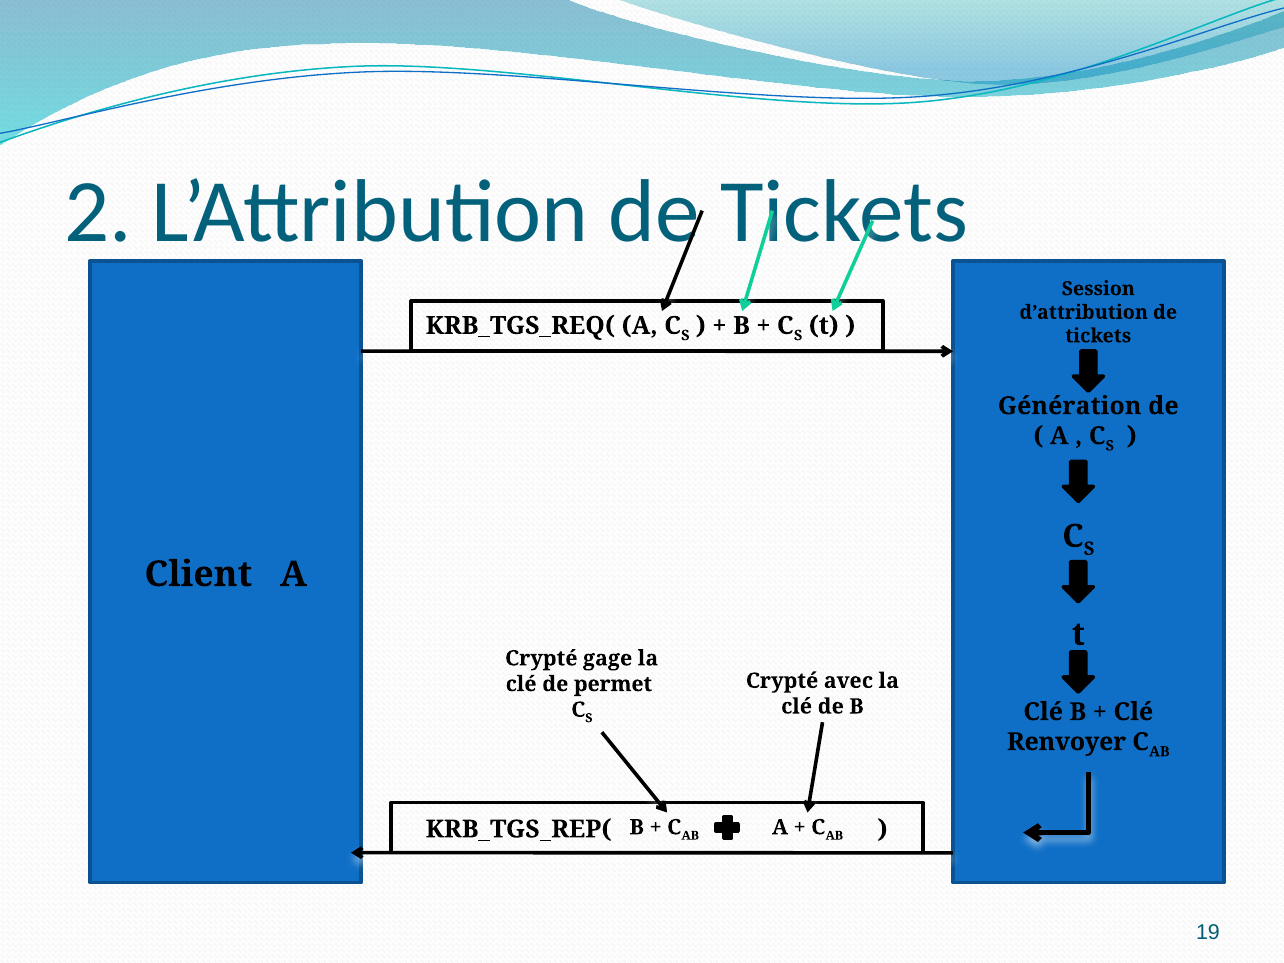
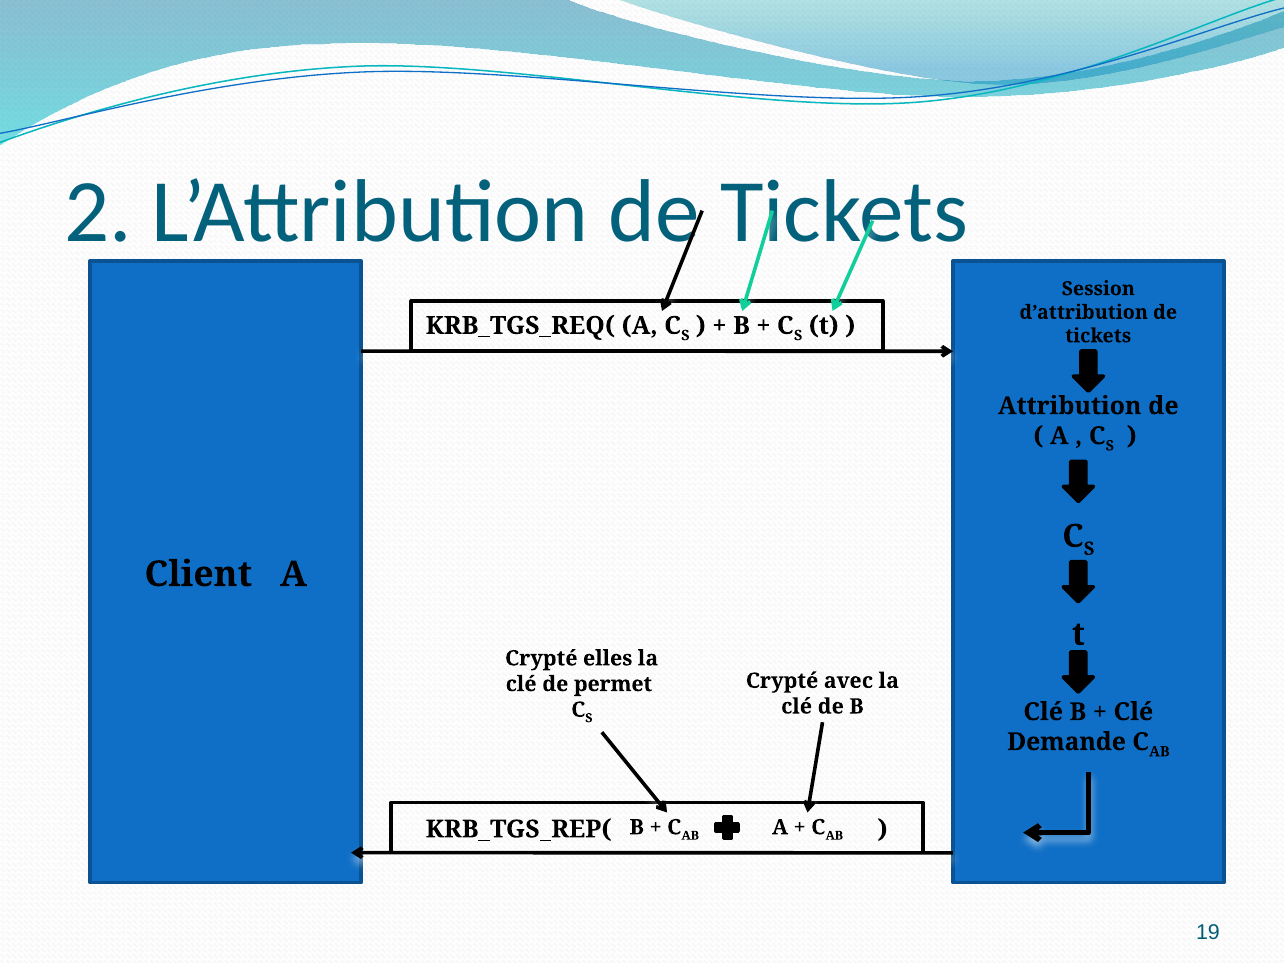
Génération: Génération -> Attribution (1070, 406)
gage: gage -> elles (608, 658)
Renvoyer: Renvoyer -> Demande (1067, 742)
